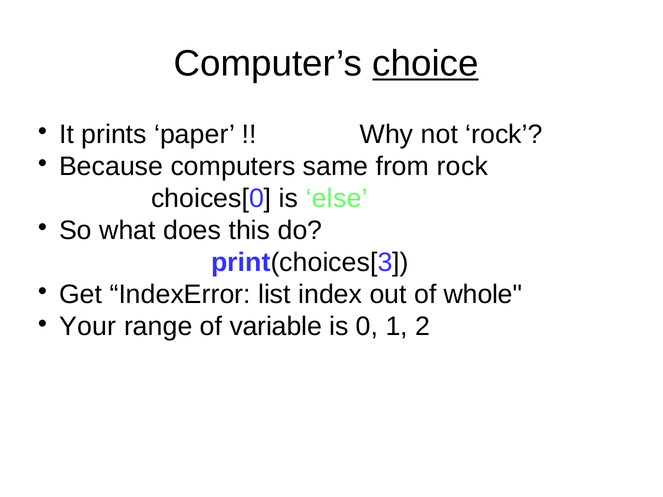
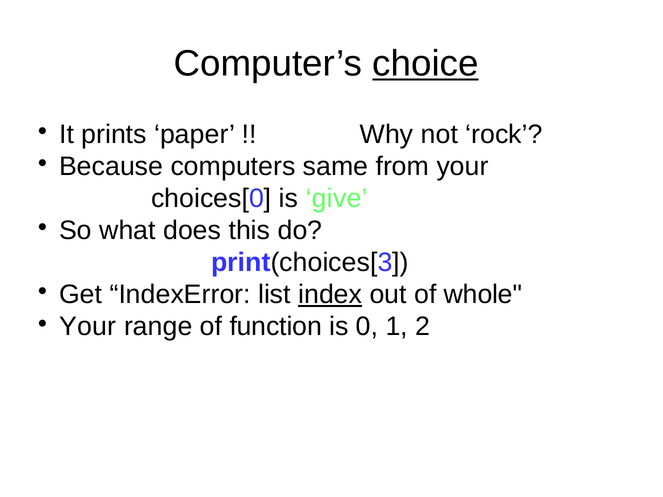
from rock: rock -> your (463, 166)
else: else -> give (337, 198)
index underline: none -> present (330, 295)
variable: variable -> function (276, 327)
